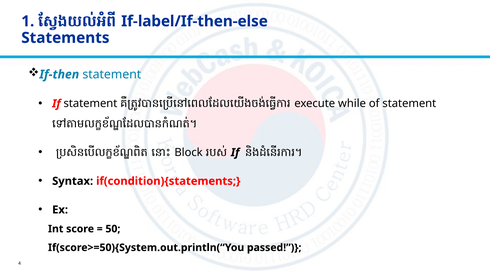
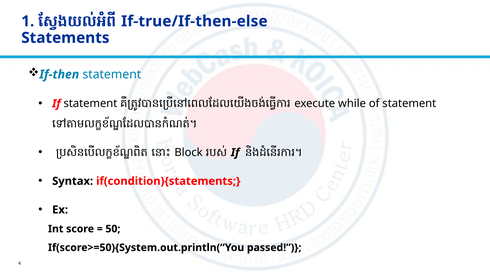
If-label/If-then-else: If-label/If-then-else -> If-true/If-then-else (194, 21)
